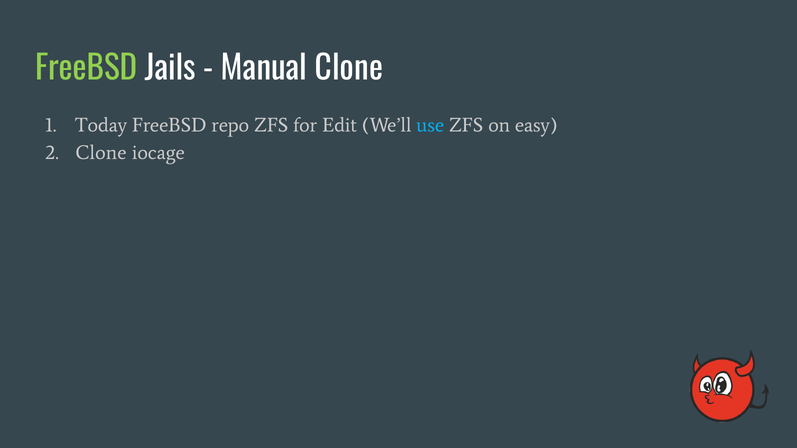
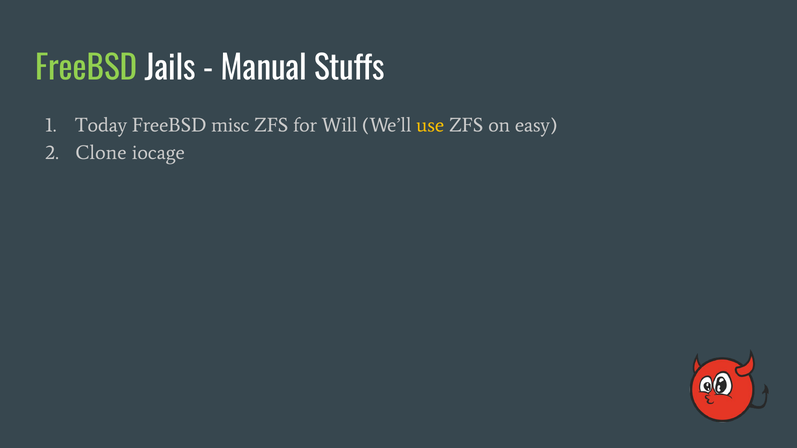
Manual Clone: Clone -> Stuffs (349, 69)
repo: repo -> misc (230, 125)
Edit: Edit -> Will (340, 125)
use colour: light blue -> yellow (430, 125)
